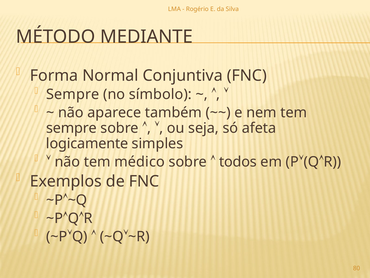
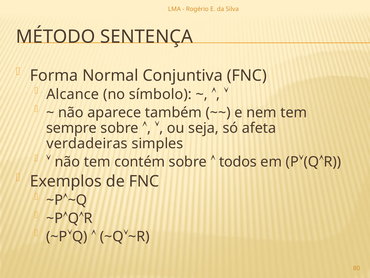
MEDIANTE: MEDIANTE -> SENTENÇA (146, 37)
Sempre: Sempre -> Alcance (73, 94)
logicamente: logicamente -> verdadeiras (87, 143)
médico: médico -> contém (140, 162)
